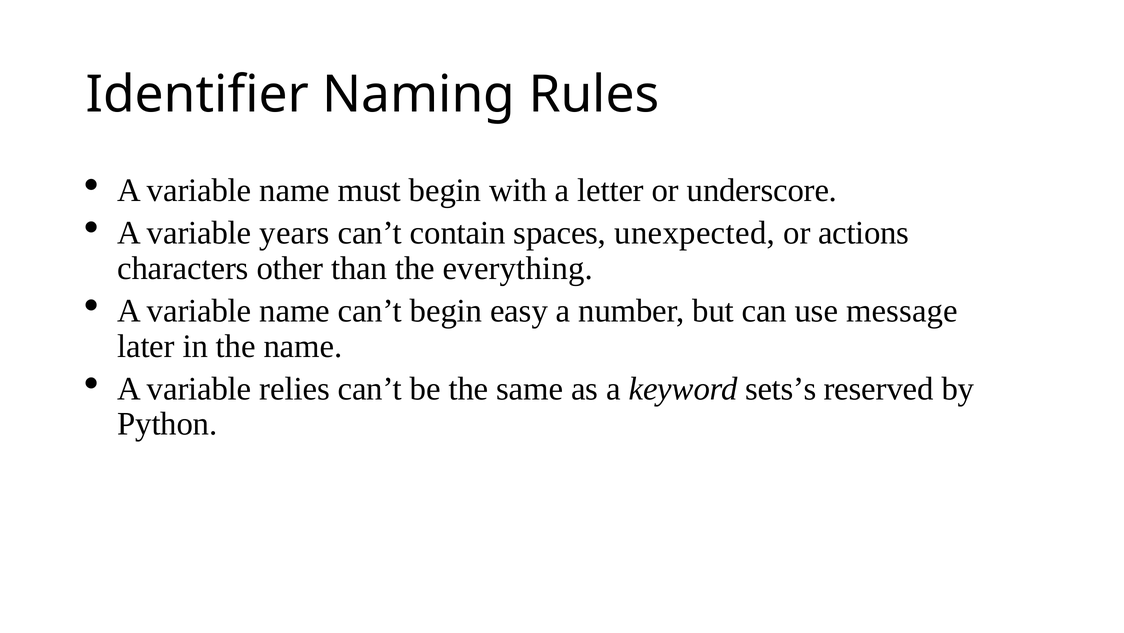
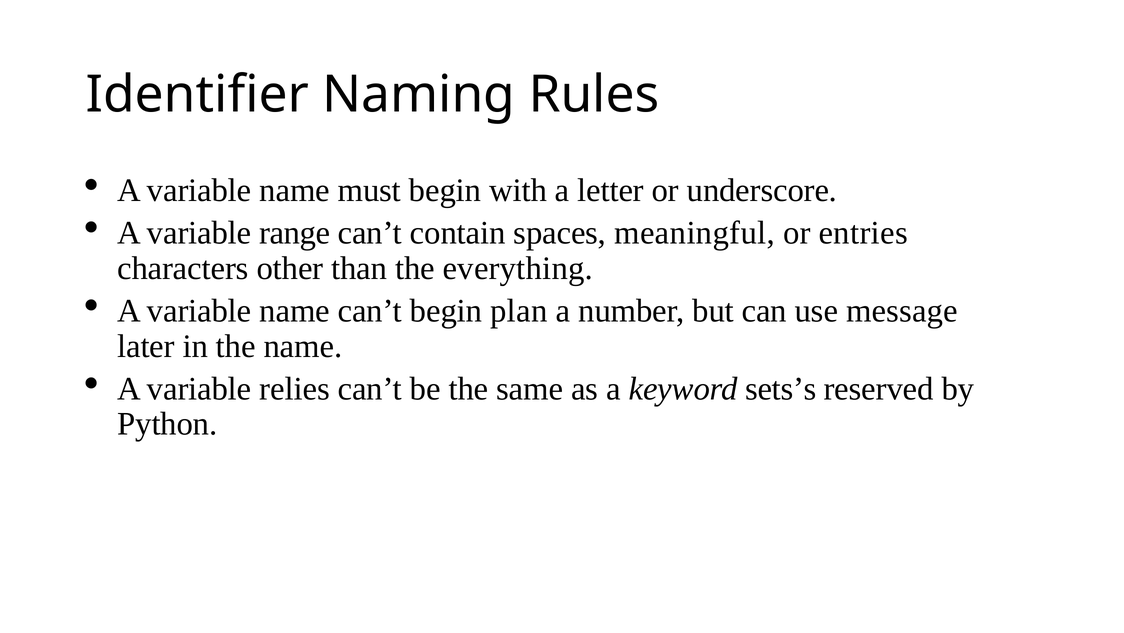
years: years -> range (295, 232)
unexpected: unexpected -> meaningful (695, 232)
actions: actions -> entries (863, 232)
easy: easy -> plan (519, 310)
